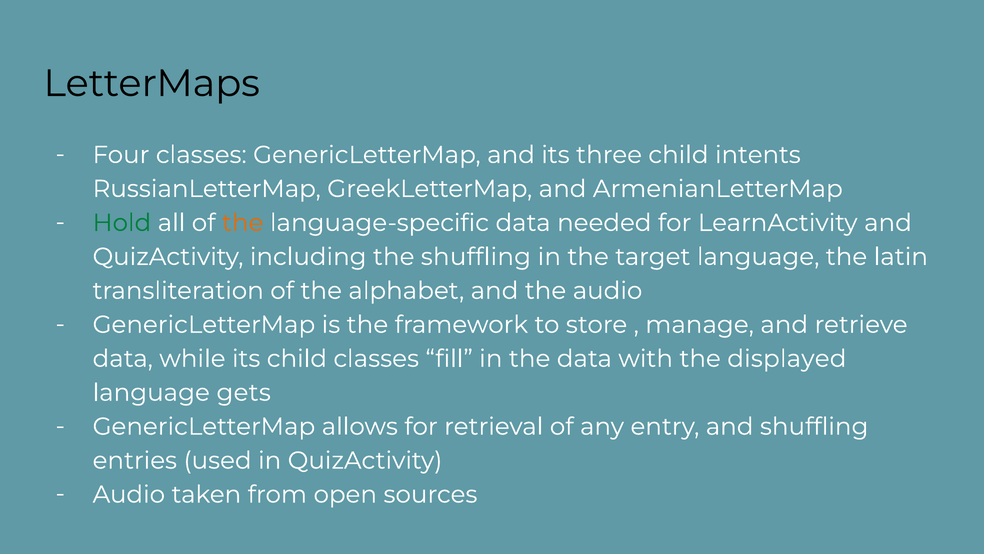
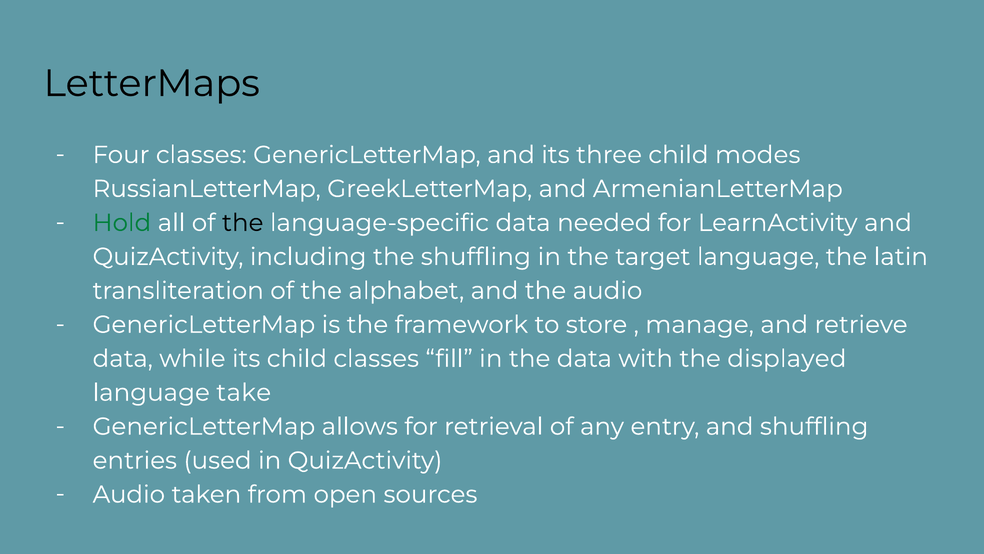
intents: intents -> modes (758, 155)
the colour: orange -> black (243, 223)
gets: gets -> take (244, 392)
